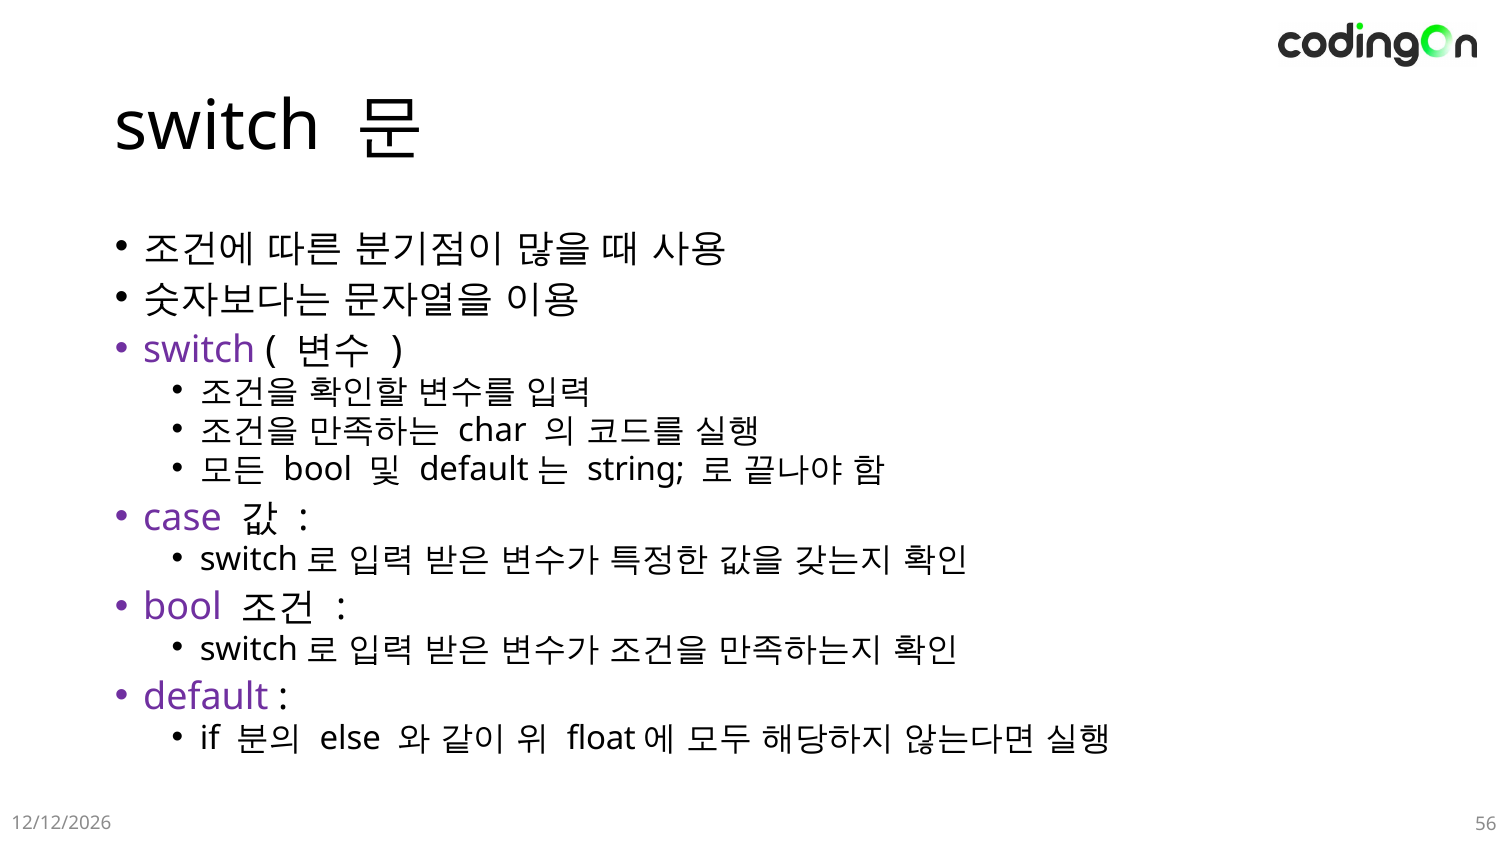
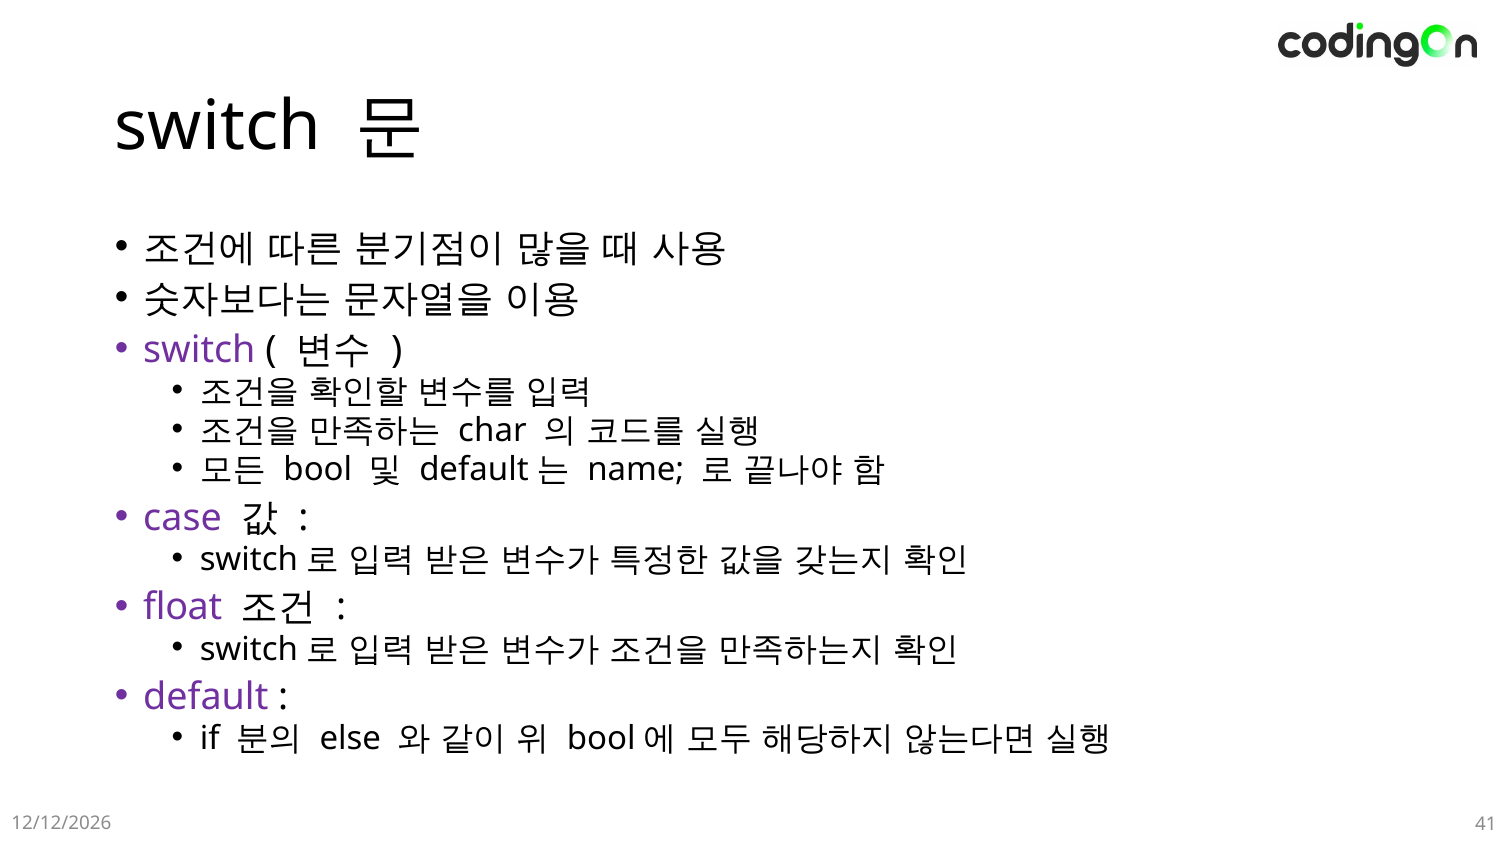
string: string -> name (636, 470)
bool: bool -> float (183, 608)
float: float -> bool (601, 739)
56: 56 -> 41 (1486, 824)
